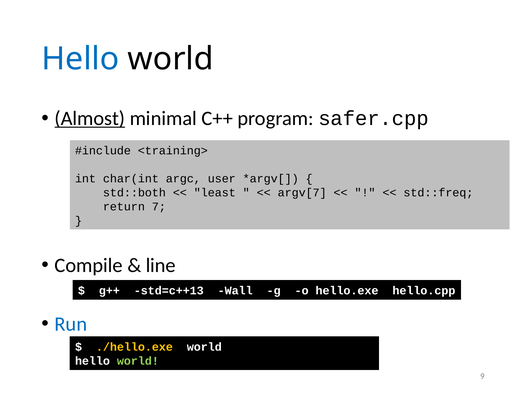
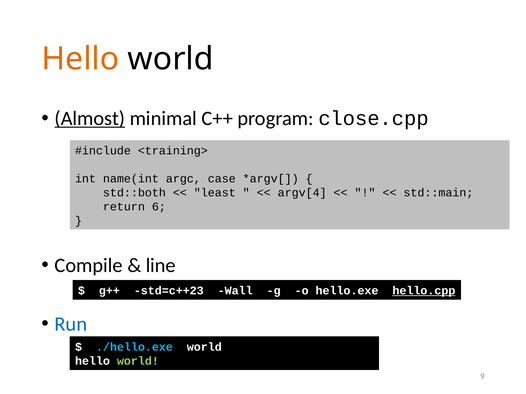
Hello colour: blue -> orange (80, 59)
safer.cpp: safer.cpp -> close.cpp (373, 119)
char(int: char(int -> name(int (131, 179)
user: user -> case (222, 179)
argv[7: argv[7 -> argv[4 (302, 193)
std::freq: std::freq -> std::main (438, 193)
7: 7 -> 6 (159, 207)
std=c++13: std=c++13 -> std=c++23 (169, 291)
hello.cpp underline: none -> present (424, 291)
./hello.exe colour: yellow -> light blue (134, 347)
